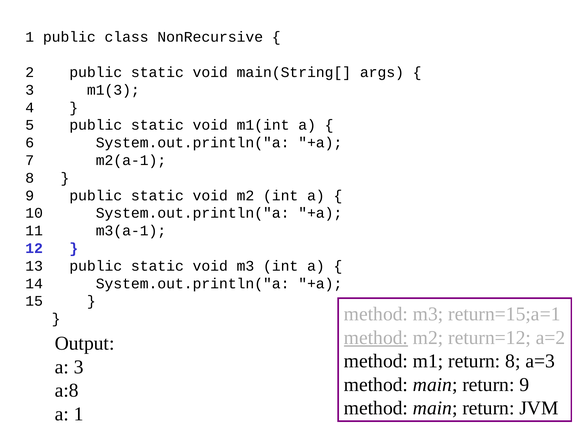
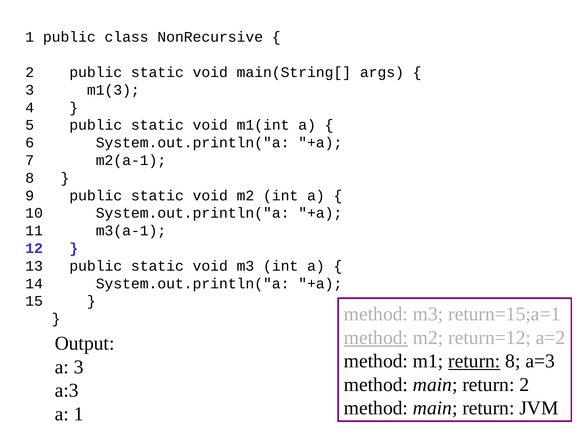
return underline: none -> present (474, 361)
return 9: 9 -> 2 (524, 385)
a:8: a:8 -> a:3 (67, 391)
